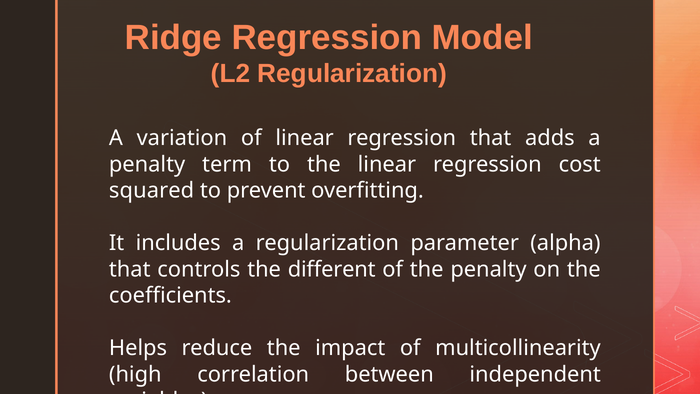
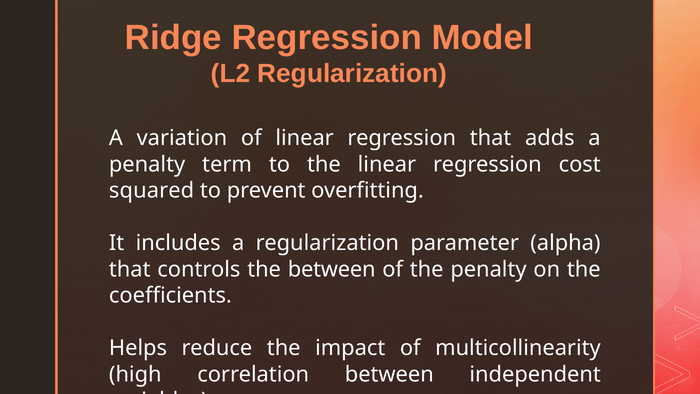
the different: different -> between (332, 269)
